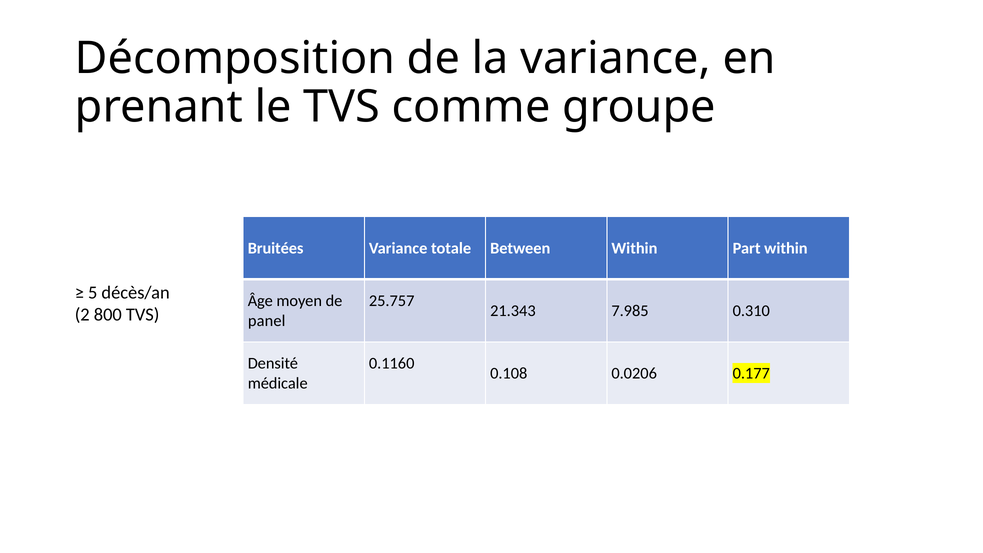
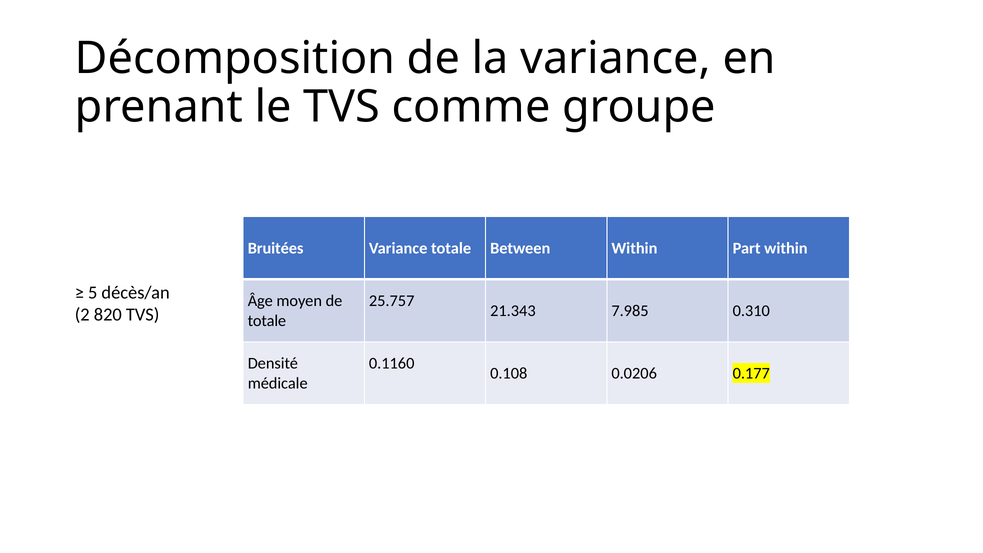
800: 800 -> 820 (108, 315)
panel: panel -> totale (267, 321)
